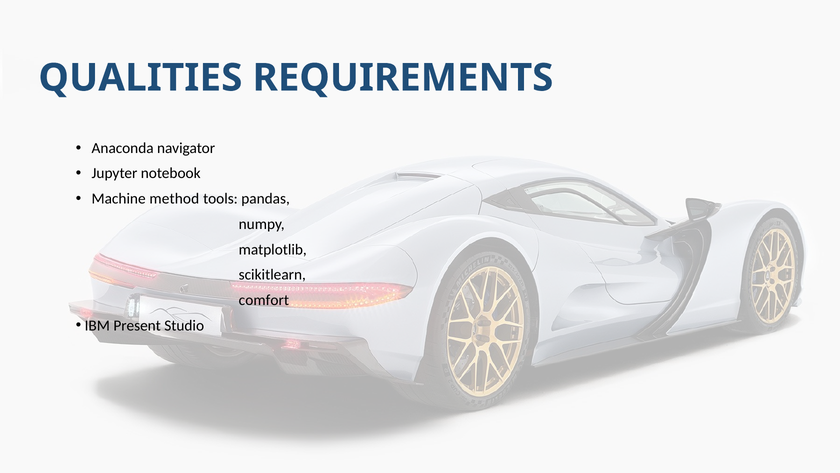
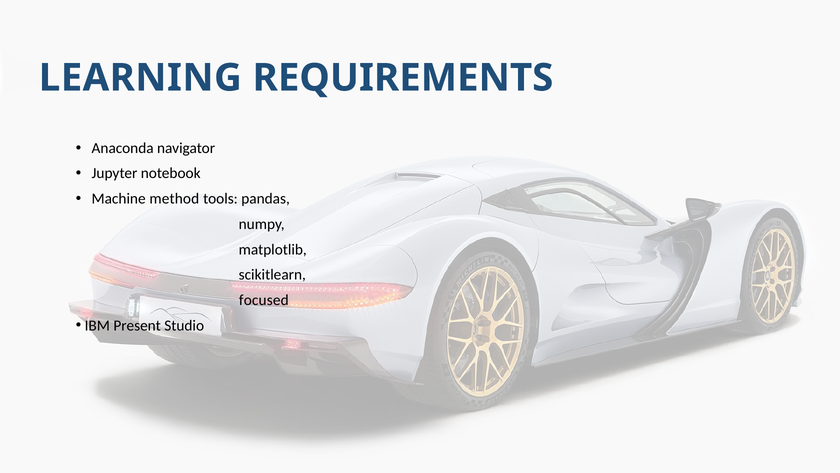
QUALITIES: QUALITIES -> LEARNING (140, 78)
comfort: comfort -> focused (264, 300)
